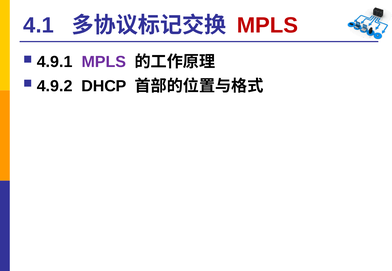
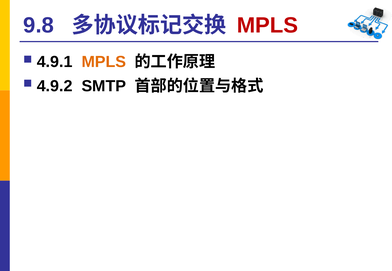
4.1: 4.1 -> 9.8 (39, 25)
MPLS colour: purple -> orange (104, 62)
DHCP: DHCP -> SMTP (104, 86)
